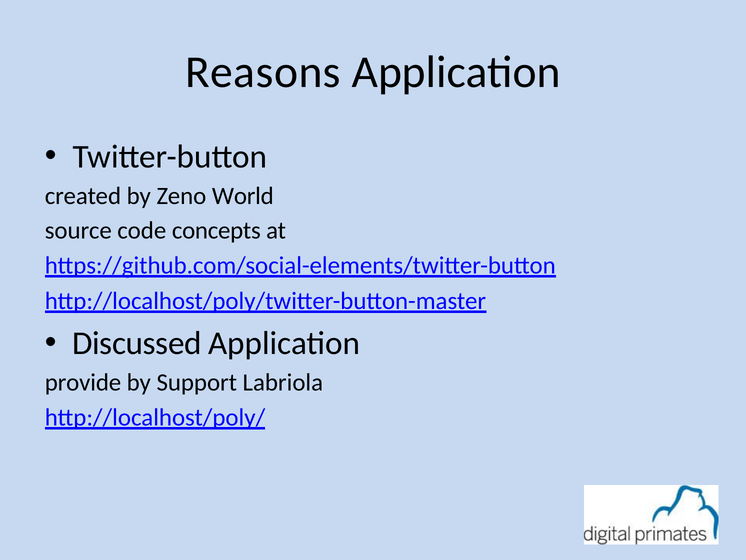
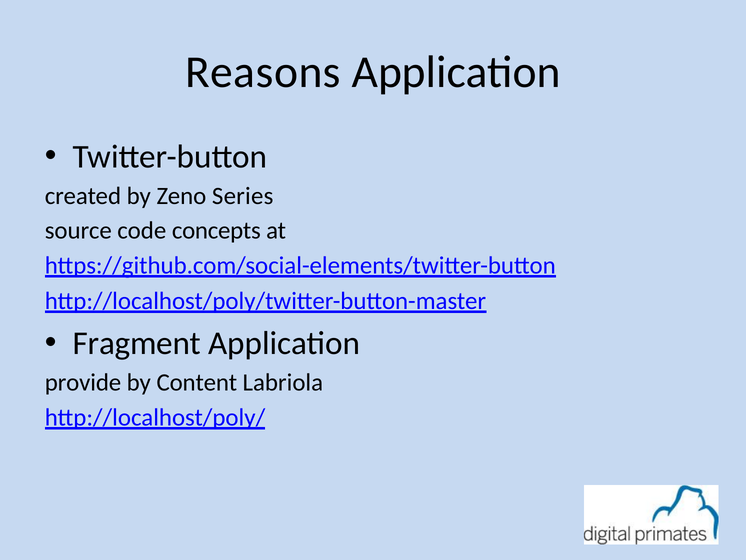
World: World -> Series (243, 196)
Discussed: Discussed -> Fragment (137, 343)
Support: Support -> Content (197, 382)
